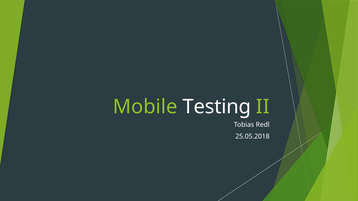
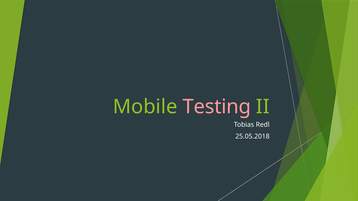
Testing colour: white -> pink (217, 107)
